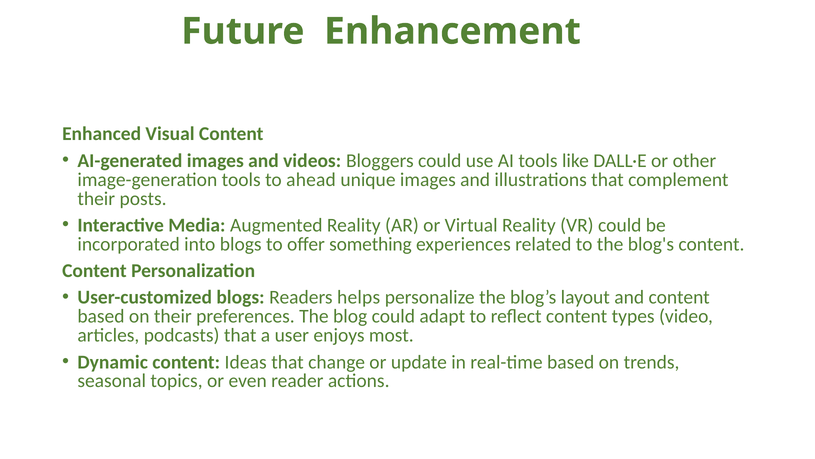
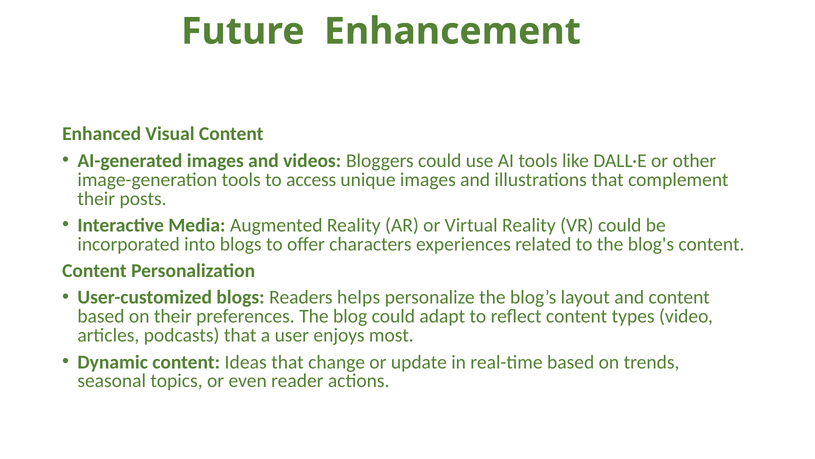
ahead: ahead -> access (311, 179)
something: something -> characters (370, 244)
